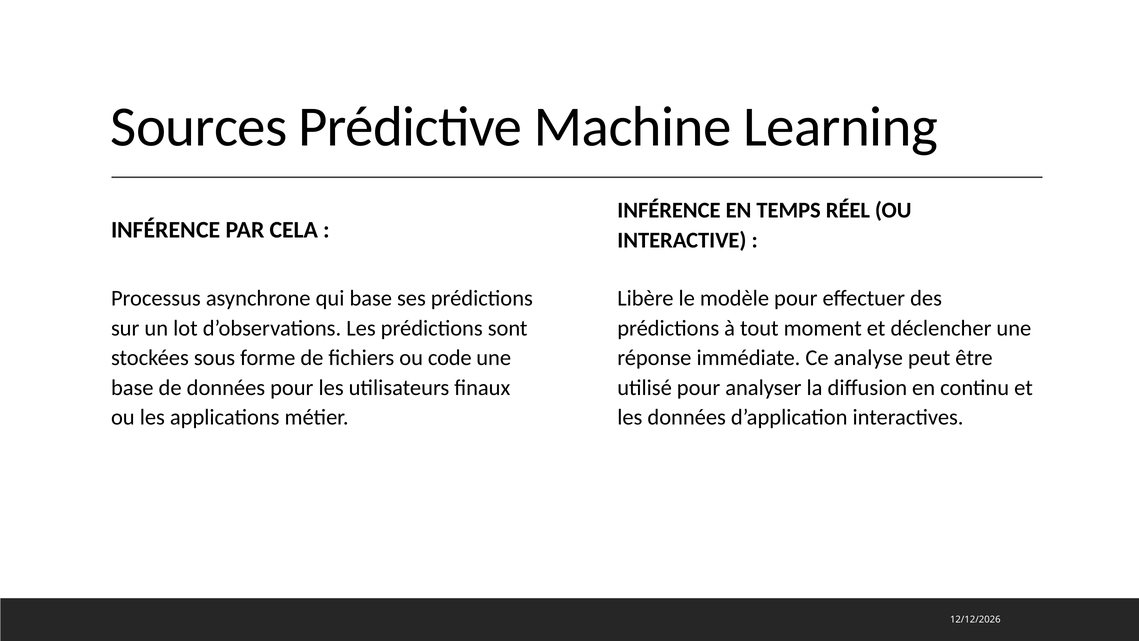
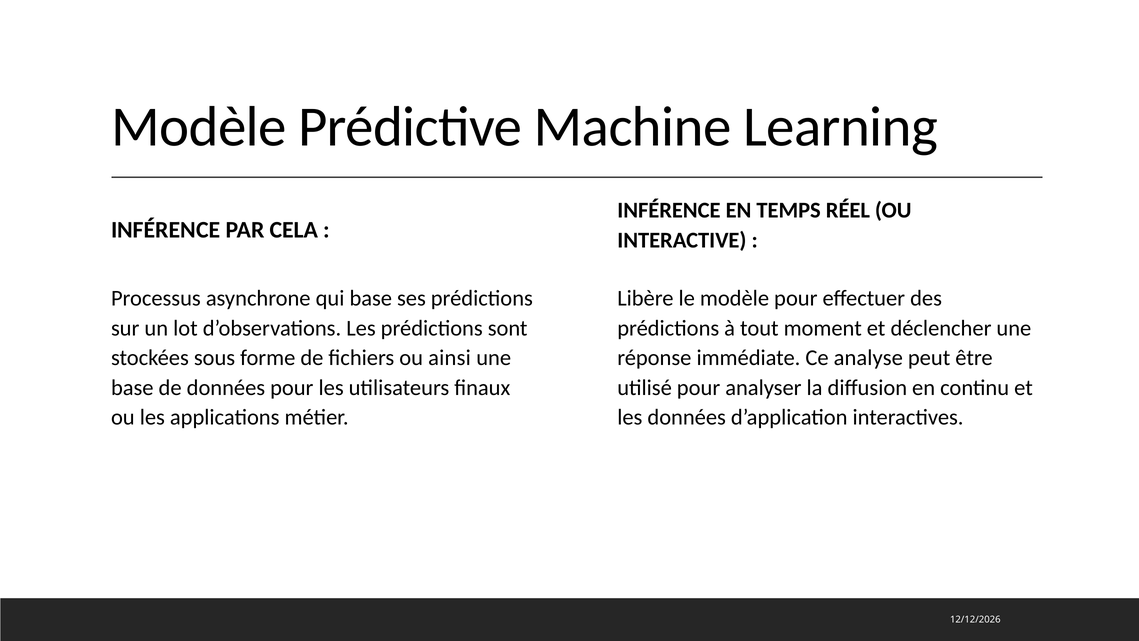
Sources: Sources -> Modèle (199, 127)
code: code -> ainsi (450, 358)
